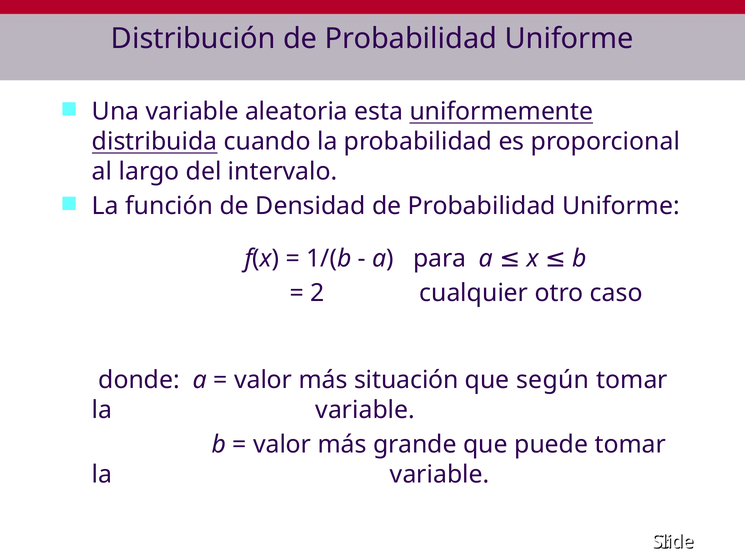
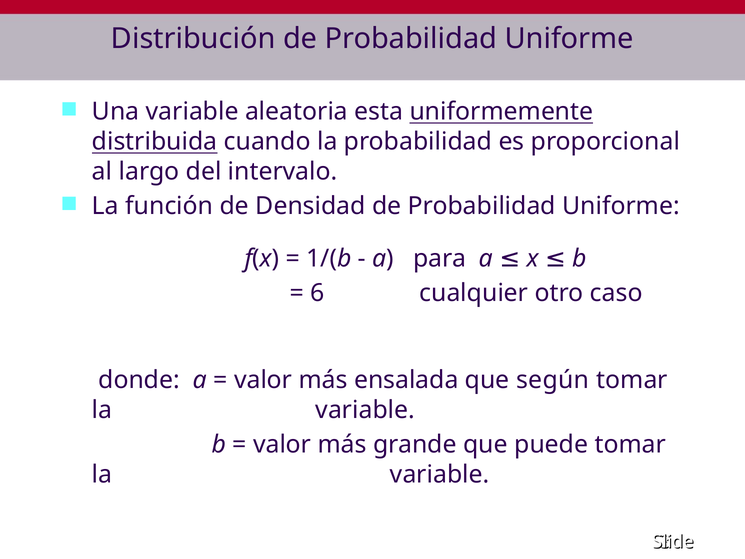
2: 2 -> 6 (317, 293)
situación: situación -> ensalada (406, 380)
